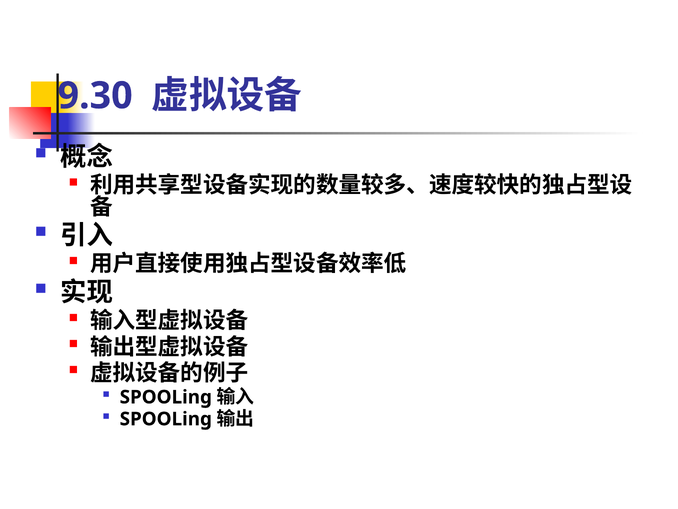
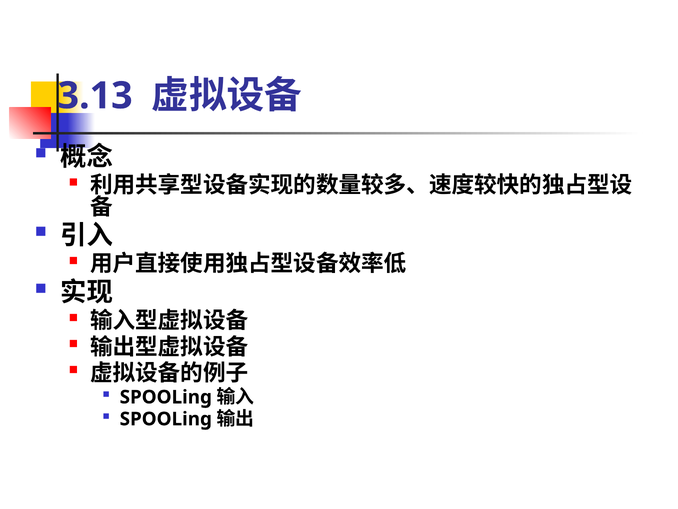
9.30: 9.30 -> 3.13 (95, 96)
